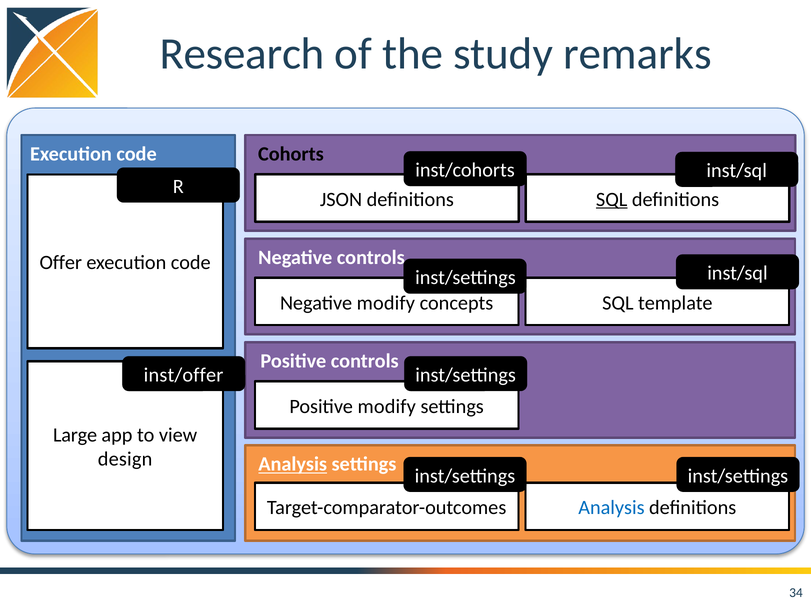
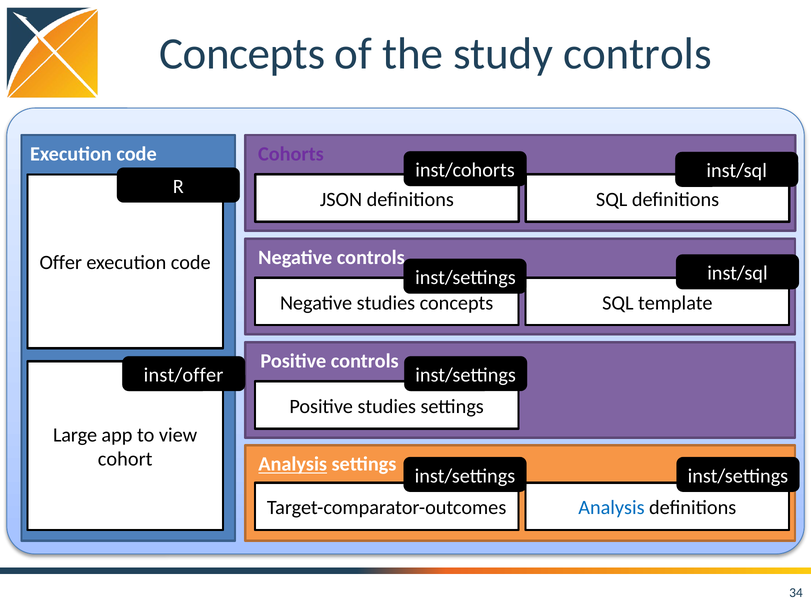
Research: Research -> Concepts (242, 54)
study remarks: remarks -> controls (637, 54)
Cohorts colour: black -> purple (291, 154)
SQL underline: present -> none (612, 200)
Negative modify: modify -> studies (386, 303)
Positive modify: modify -> studies (387, 407)
design: design -> cohort (125, 459)
